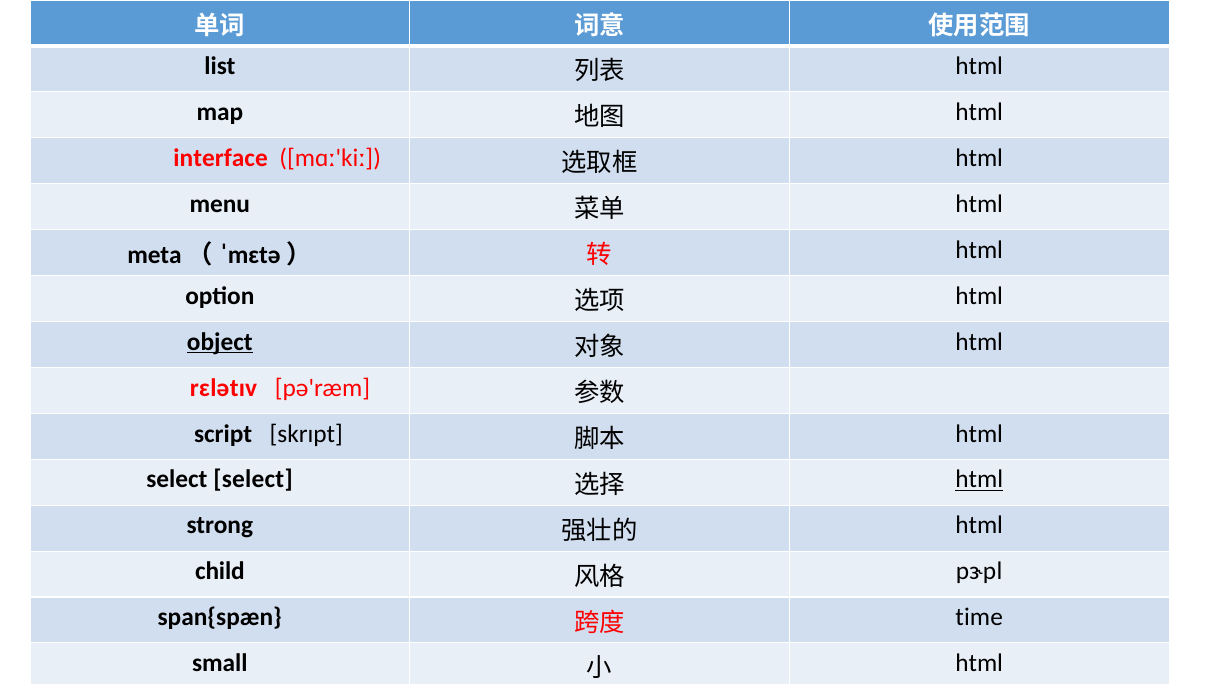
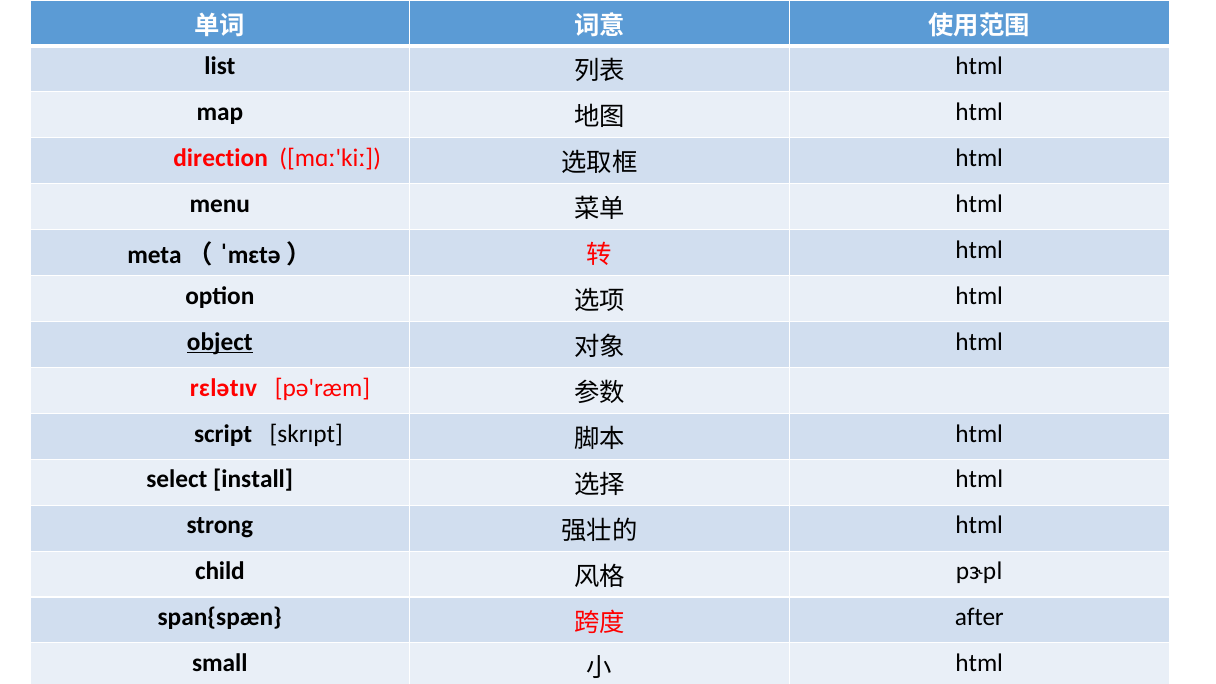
interface: interface -> direction (221, 158)
select select: select -> install (253, 480)
html underline: present -> none (979, 480)
time: time -> after (979, 617)
